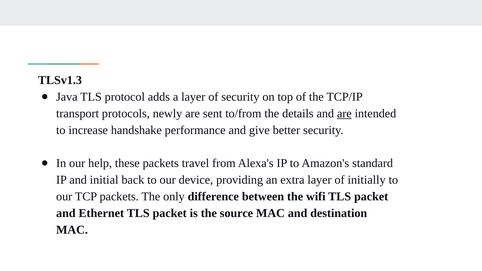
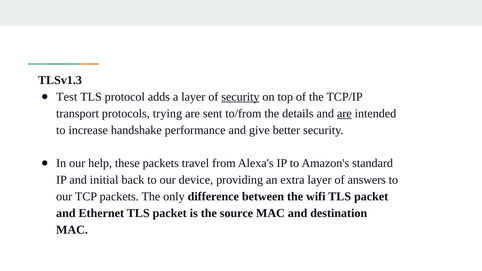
Java: Java -> Test (67, 97)
security underline: none -> present (240, 97)
newly: newly -> trying (167, 114)
initially: initially -> answers (367, 180)
